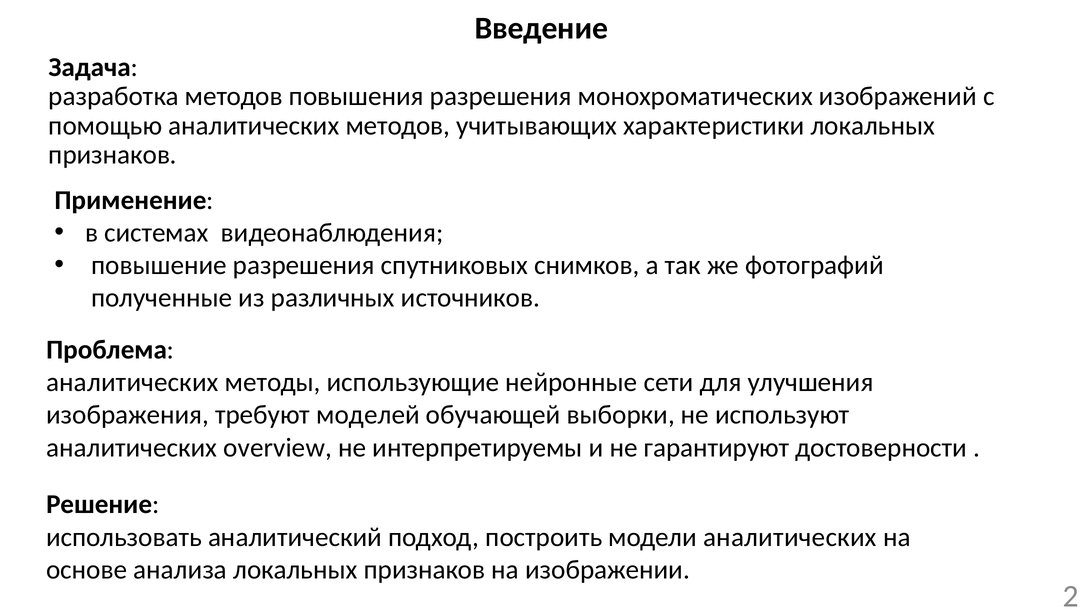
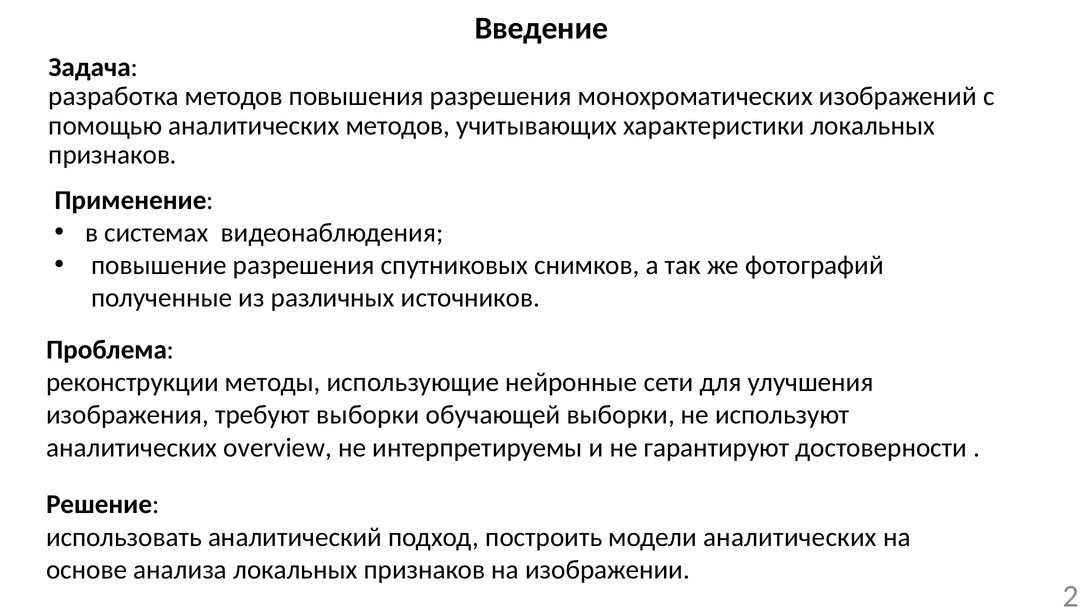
аналитических: аналитических -> реконструкции (133, 383)
требуют моделей: моделей -> выборки (368, 415)
